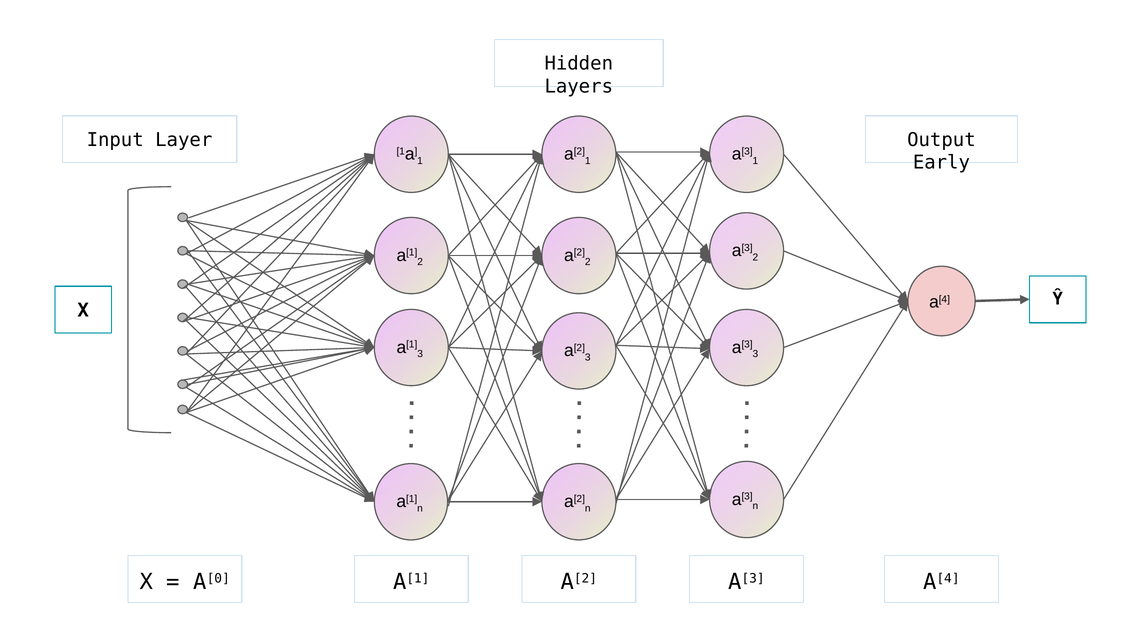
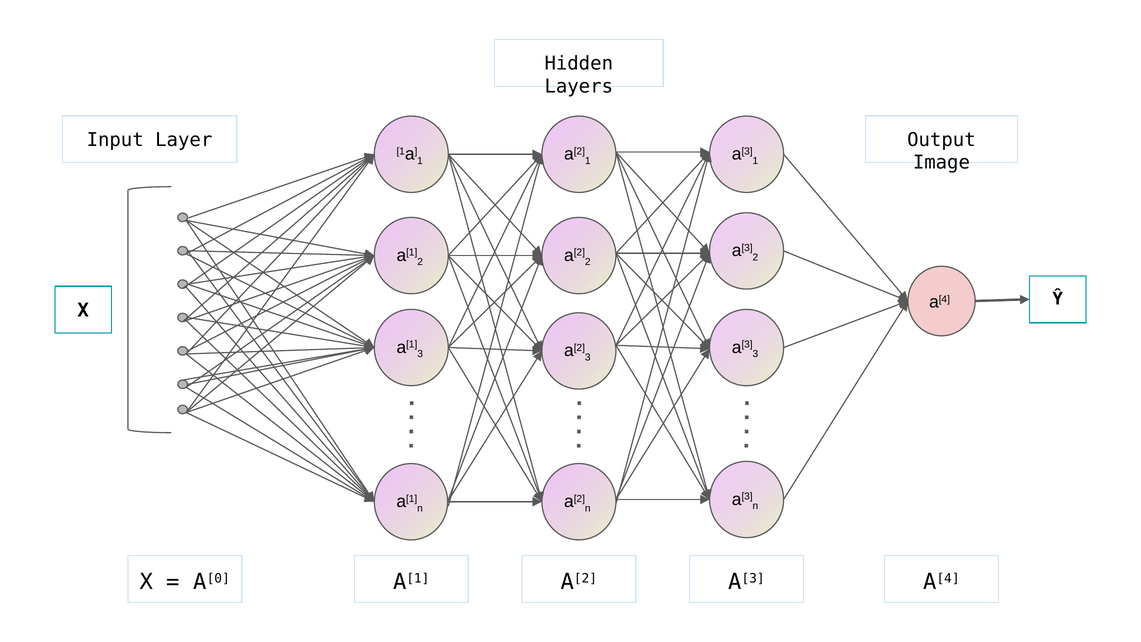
Early: Early -> Image (941, 163)
